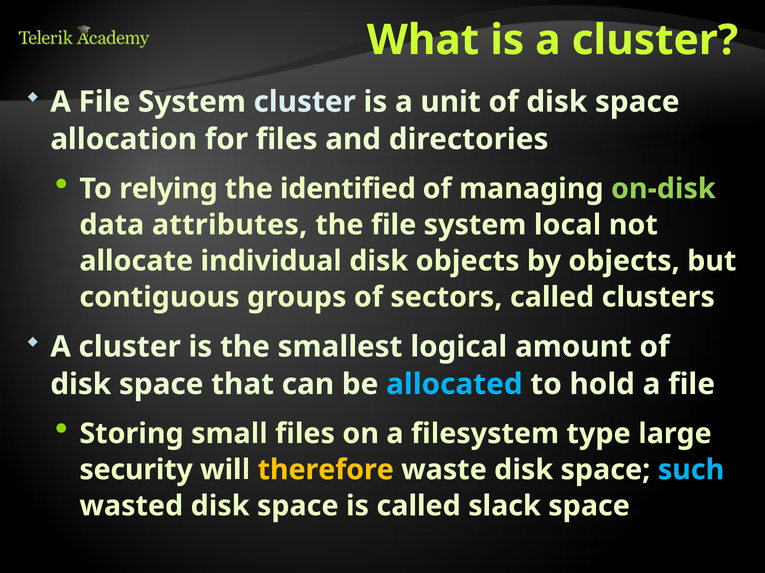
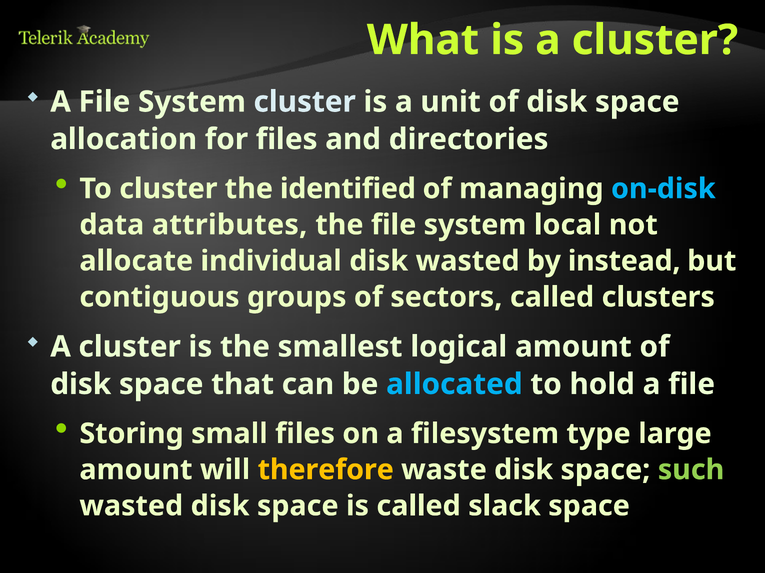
To relying: relying -> cluster (168, 189)
on-disk colour: light green -> light blue (663, 189)
disk objects: objects -> wasted (468, 261)
by objects: objects -> instead (624, 261)
security: security -> amount (136, 470)
such colour: light blue -> light green (691, 470)
